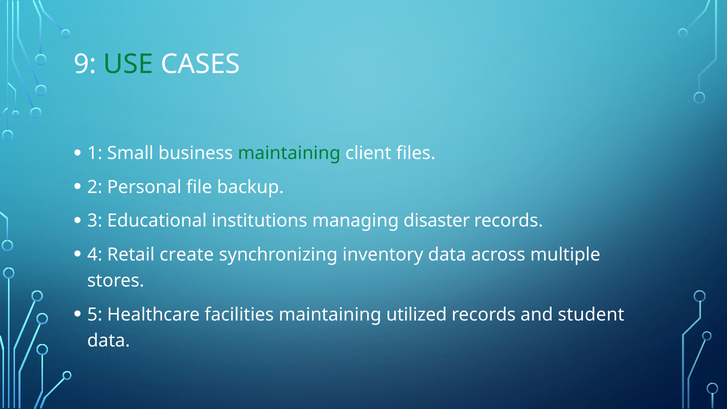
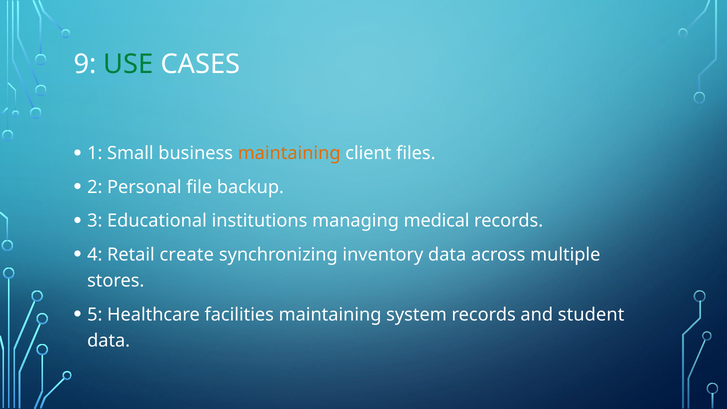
maintaining colour: green -> orange (289, 153)
disaster: disaster -> medical (437, 221)
utilized: utilized -> system (417, 315)
